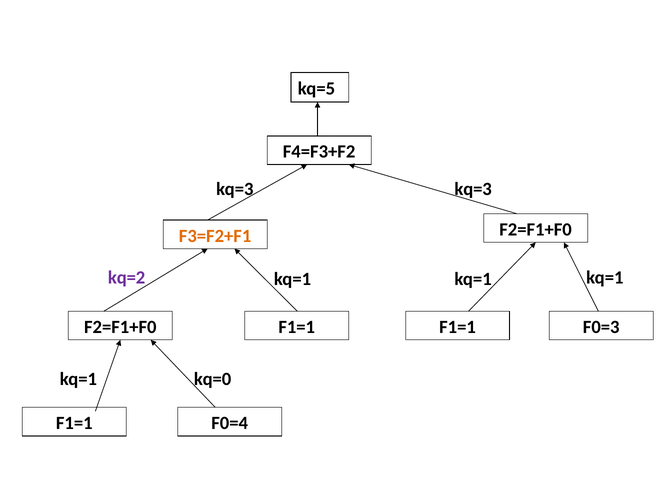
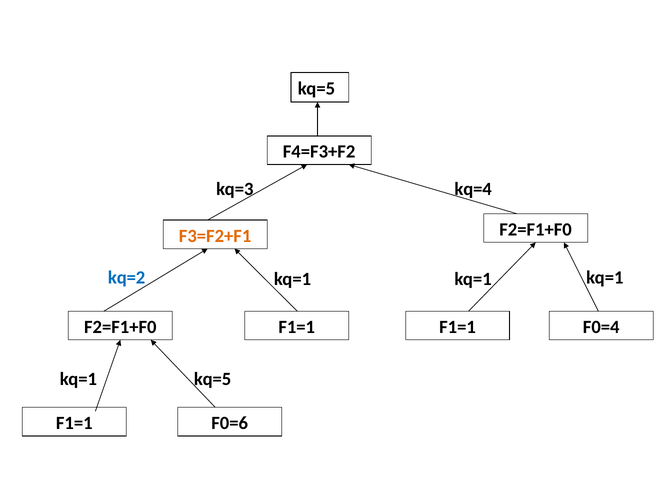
kq=3: kq=3 -> kq=4 (473, 189)
kq=2 colour: purple -> blue (127, 277)
F0=3: F0=3 -> F0=4 (601, 327)
kq=1 kq=0: kq=0 -> kq=5 (213, 379)
F0=4: F0=4 -> F0=6 (230, 423)
